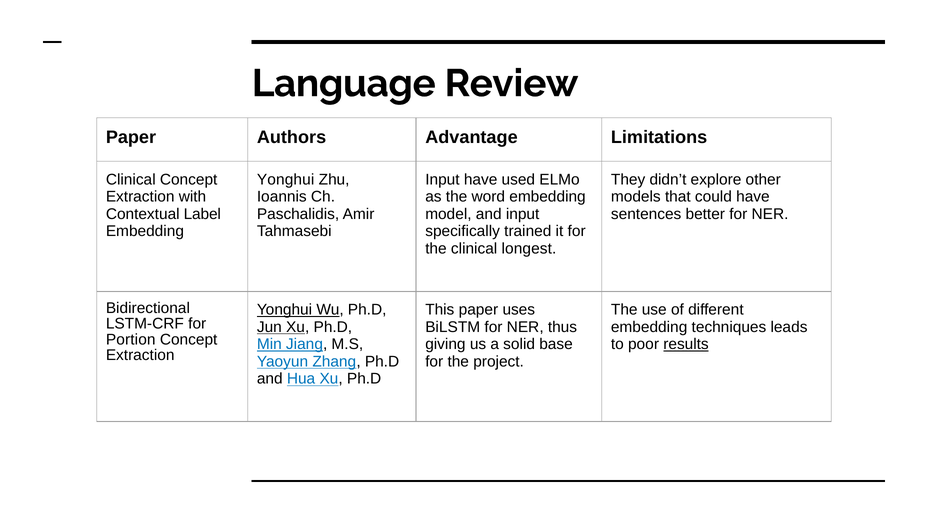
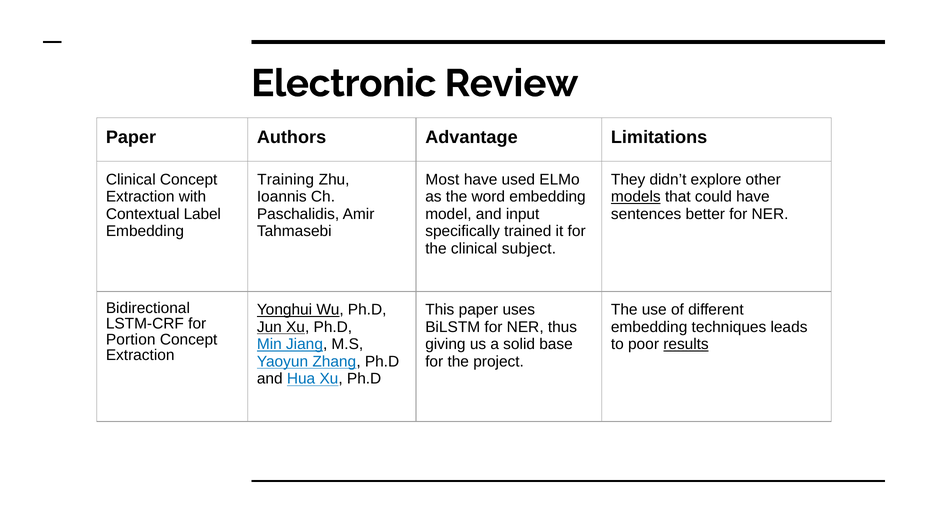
Language: Language -> Electronic (344, 83)
Yonghui: Yonghui -> Training (286, 179)
Input: Input -> Most (442, 179)
models underline: none -> present (636, 197)
longest: longest -> subject (529, 249)
